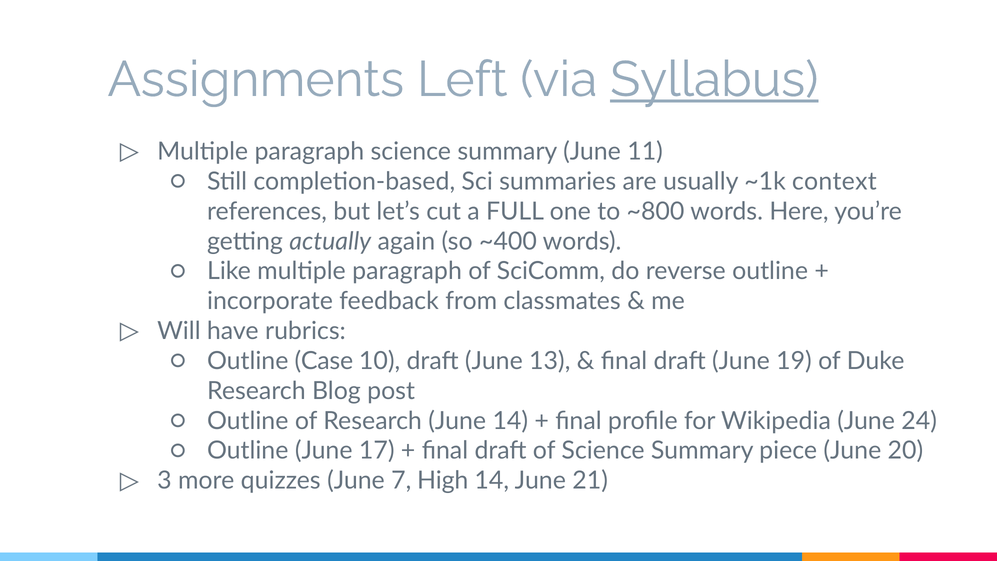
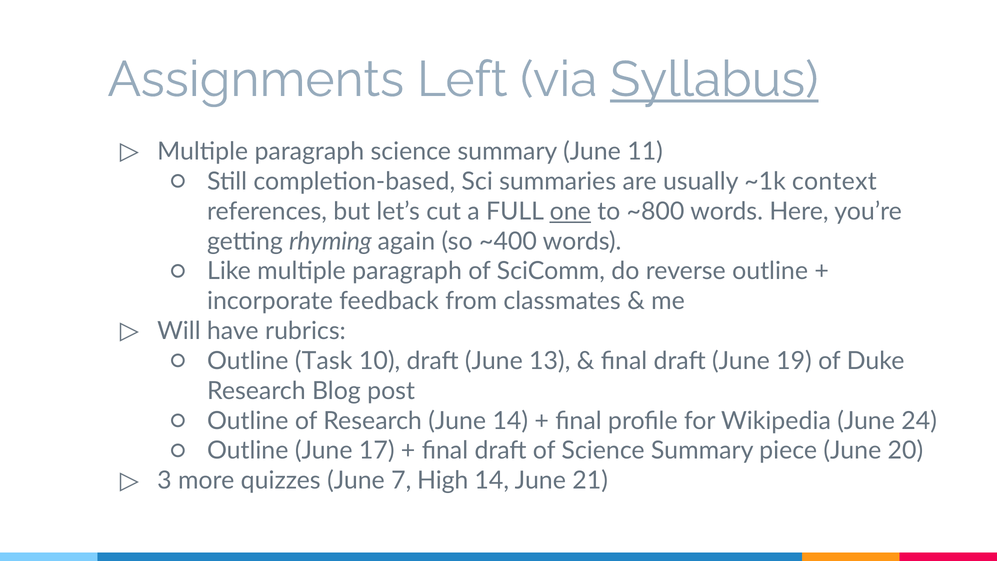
one underline: none -> present (570, 211)
actually: actually -> rhyming (330, 241)
Case: Case -> Task (324, 361)
